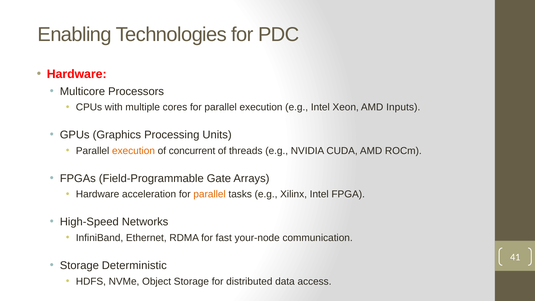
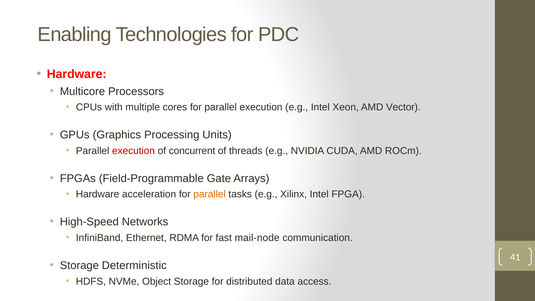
Inputs: Inputs -> Vector (403, 107)
execution colour: orange -> red (133, 151)
your-node: your-node -> mail-node (257, 238)
